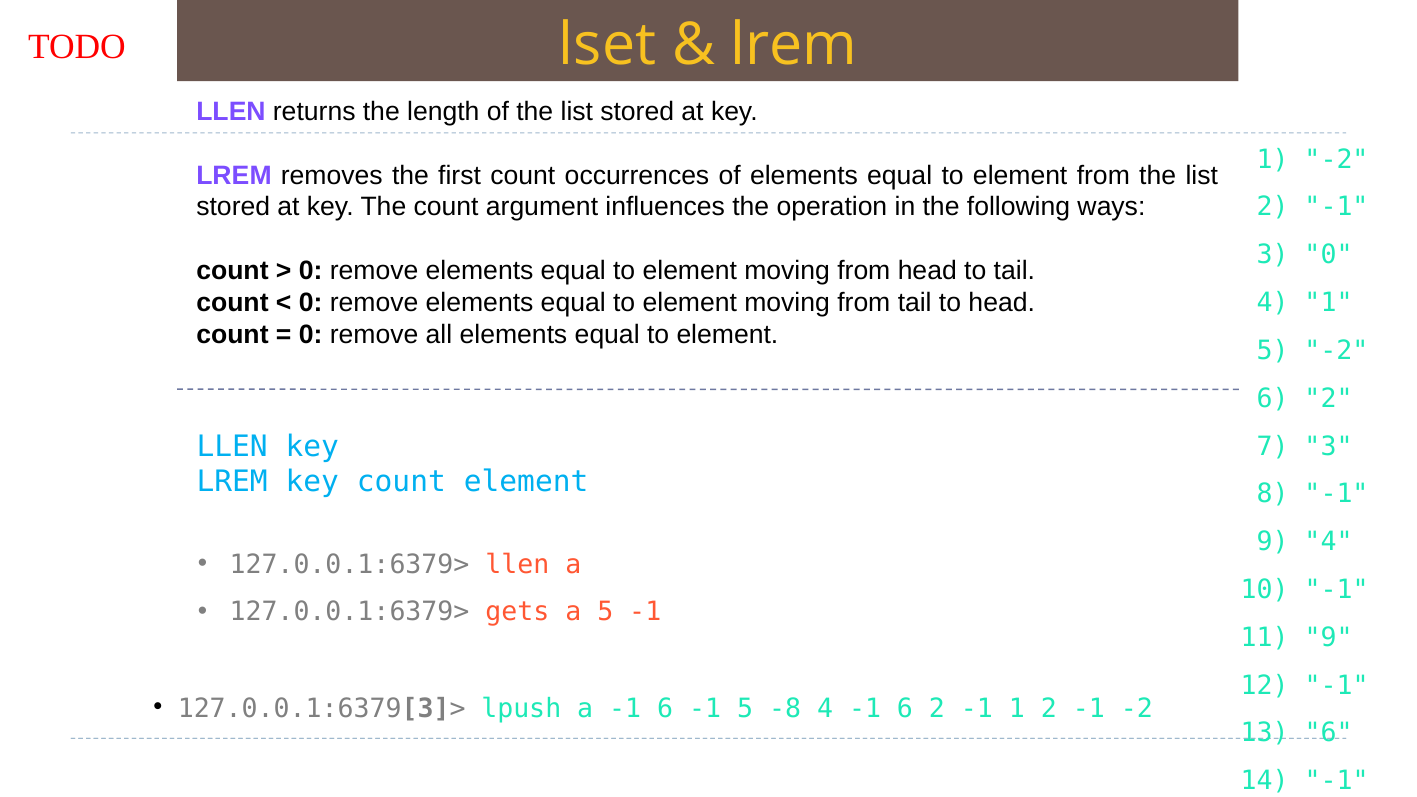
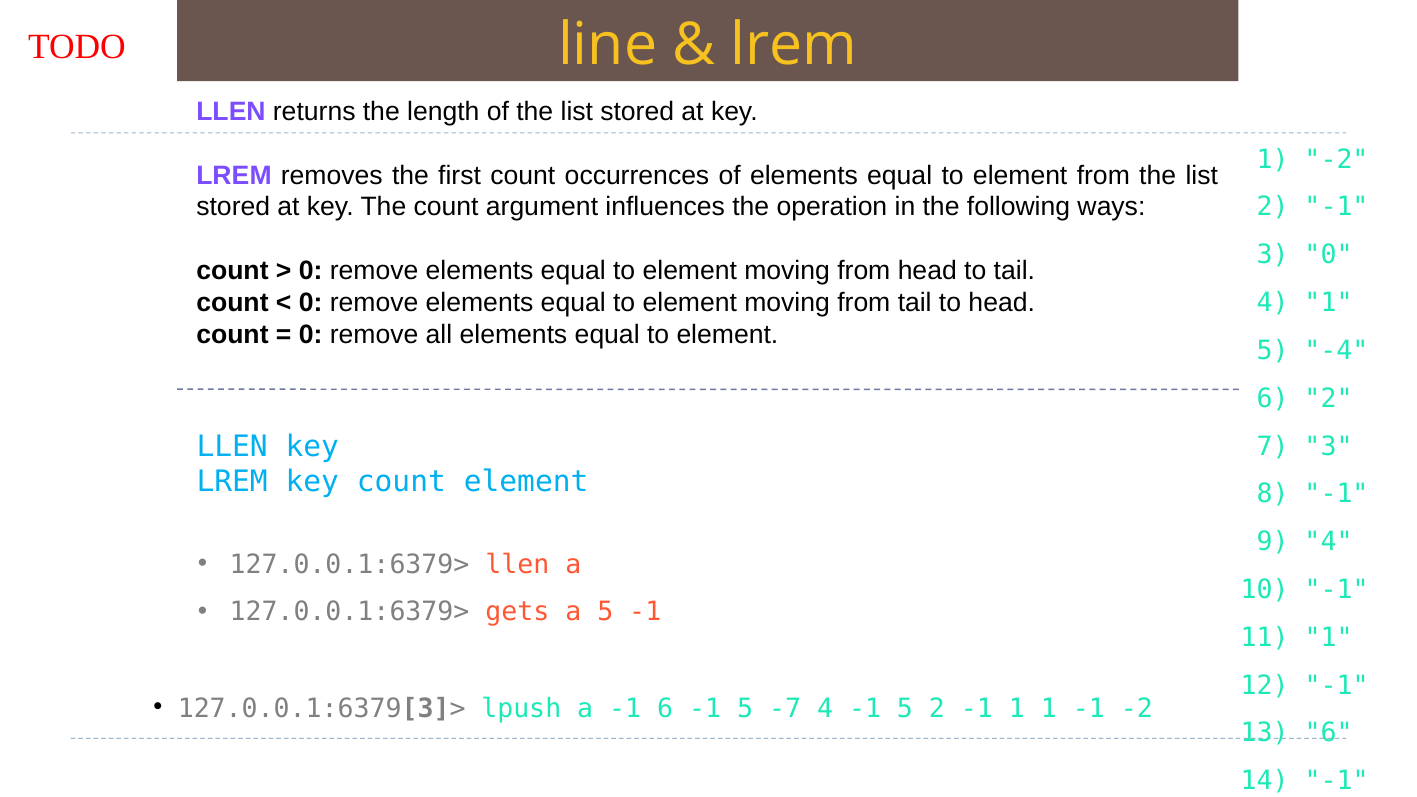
lset: lset -> line (608, 45)
5 -2: -2 -> -4 (1336, 351)
11 9: 9 -> 1 (1329, 638)
-8: -8 -> -7 (785, 709)
4 -1 6: 6 -> 5 (905, 709)
1 2: 2 -> 1 (1049, 709)
